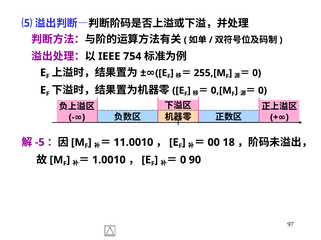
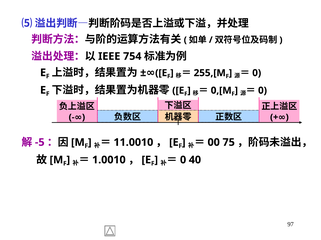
18: 18 -> 75 (229, 143)
90: 90 -> 40 (195, 160)
